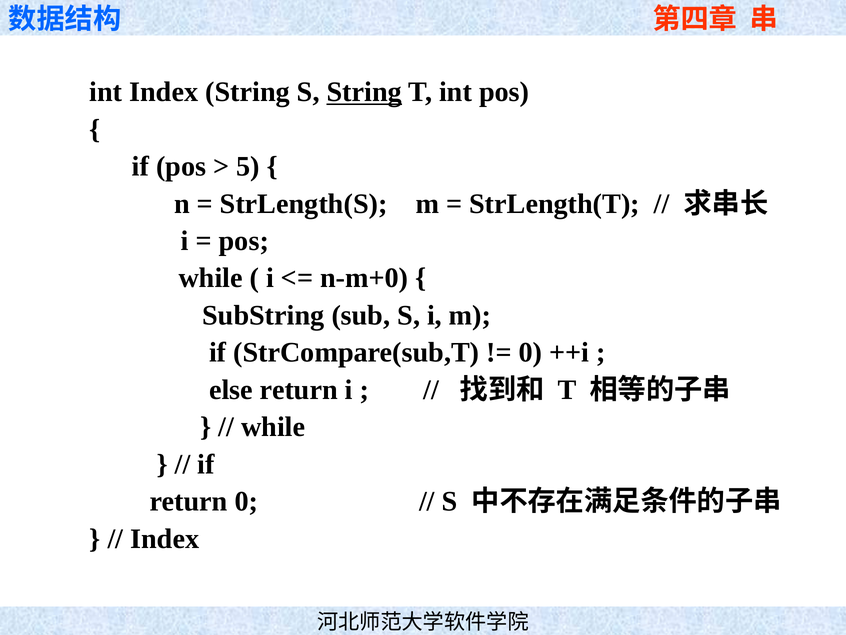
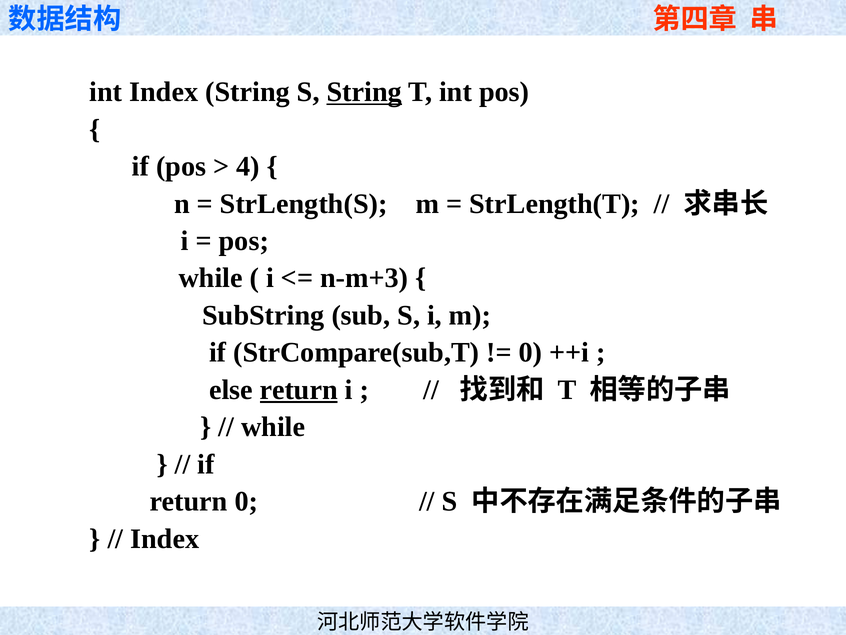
5: 5 -> 4 (248, 166)
n-m+0: n-m+0 -> n-m+3 (364, 278)
return underline: none -> present (299, 390)
